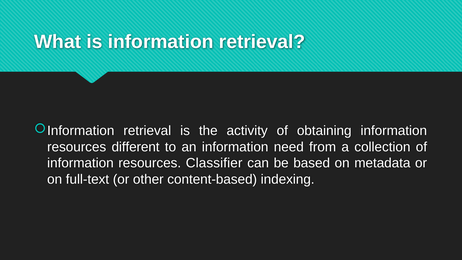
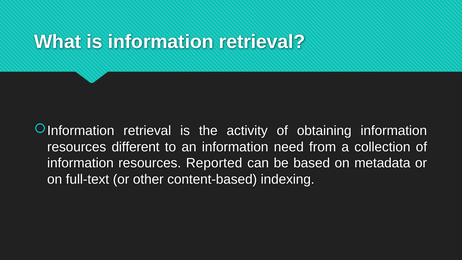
Classifier: Classifier -> Reported (214, 163)
